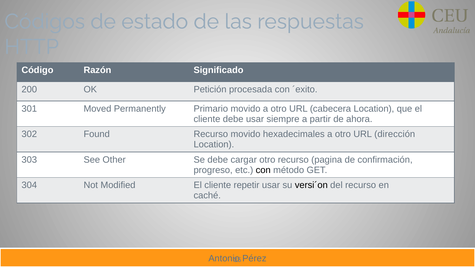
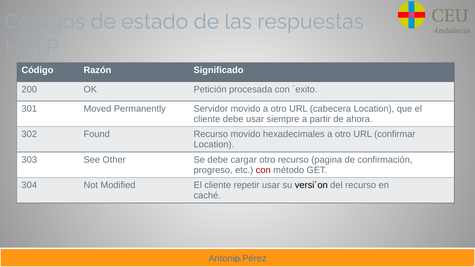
Primario: Primario -> Servidor (211, 109)
dirección: dirección -> confirmar (395, 134)
con colour: black -> red (263, 170)
